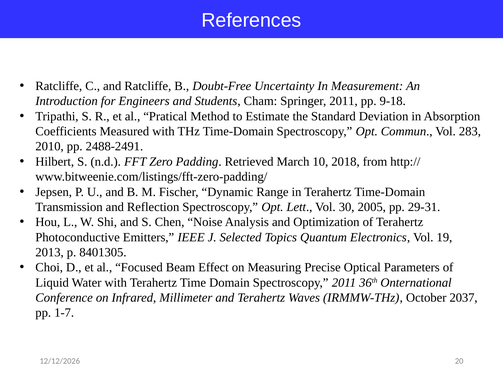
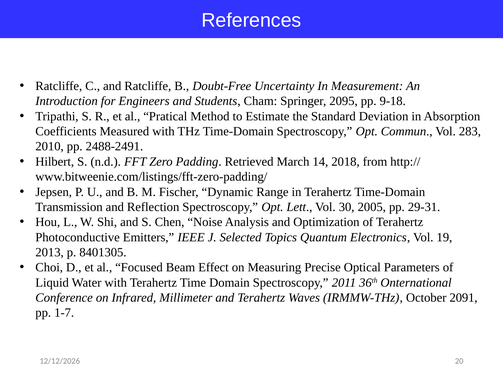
Springer 2011: 2011 -> 2095 (344, 101)
10: 10 -> 14 (320, 161)
2037: 2037 -> 2091 (464, 297)
